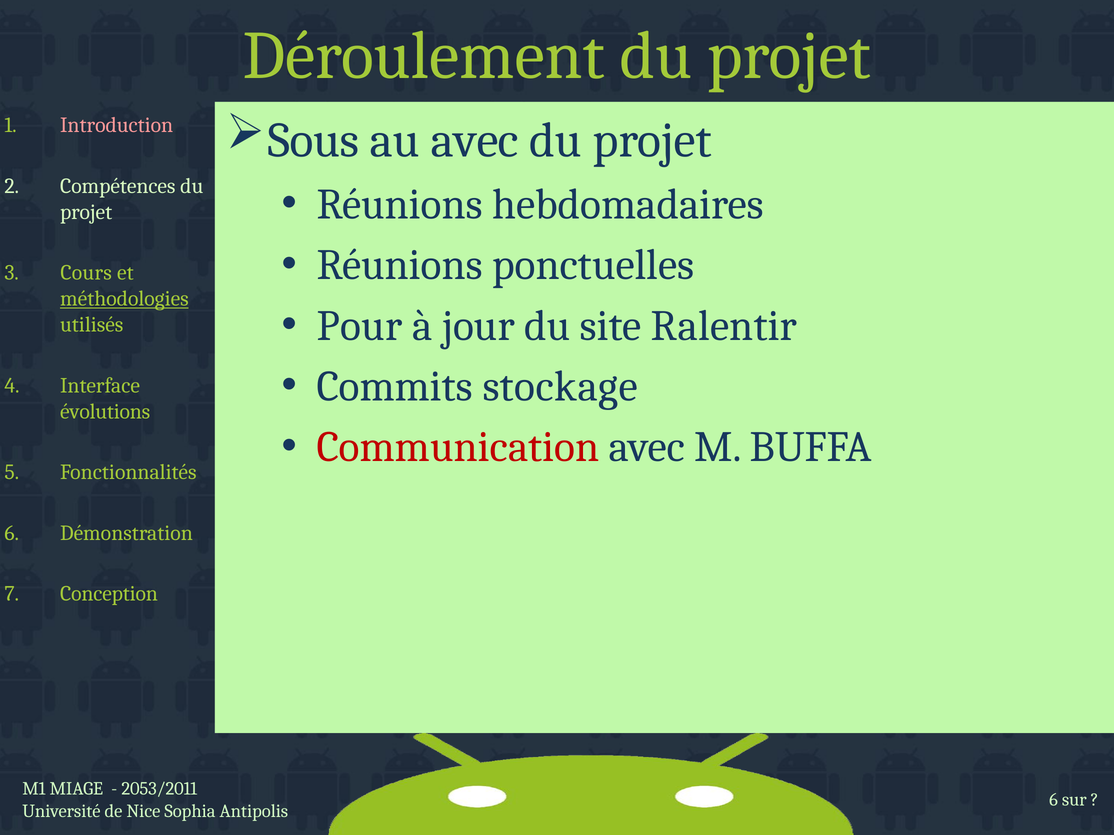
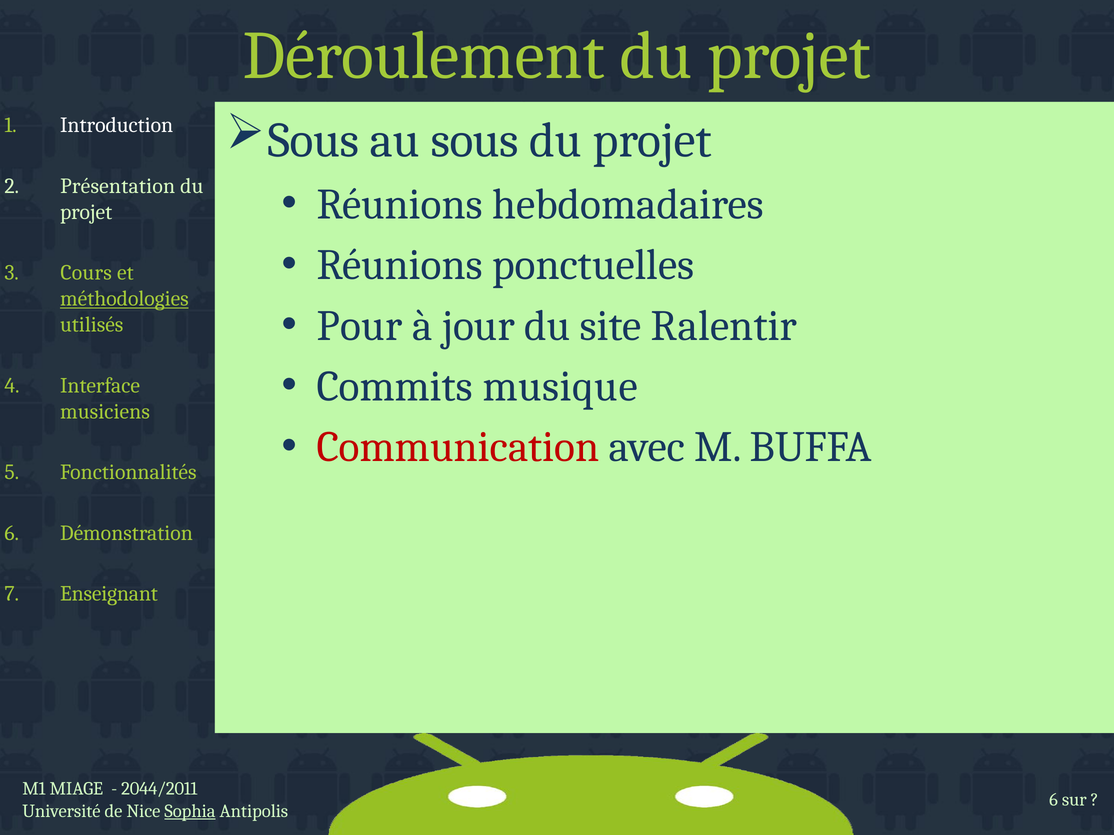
au avec: avec -> sous (475, 141)
Introduction colour: pink -> white (117, 125)
Compétences: Compétences -> Présentation (118, 186)
stockage: stockage -> musique (560, 387)
évolutions: évolutions -> musiciens (105, 412)
Conception: Conception -> Enseignant (109, 594)
2053/2011: 2053/2011 -> 2044/2011 (159, 789)
Sophia underline: none -> present (190, 811)
